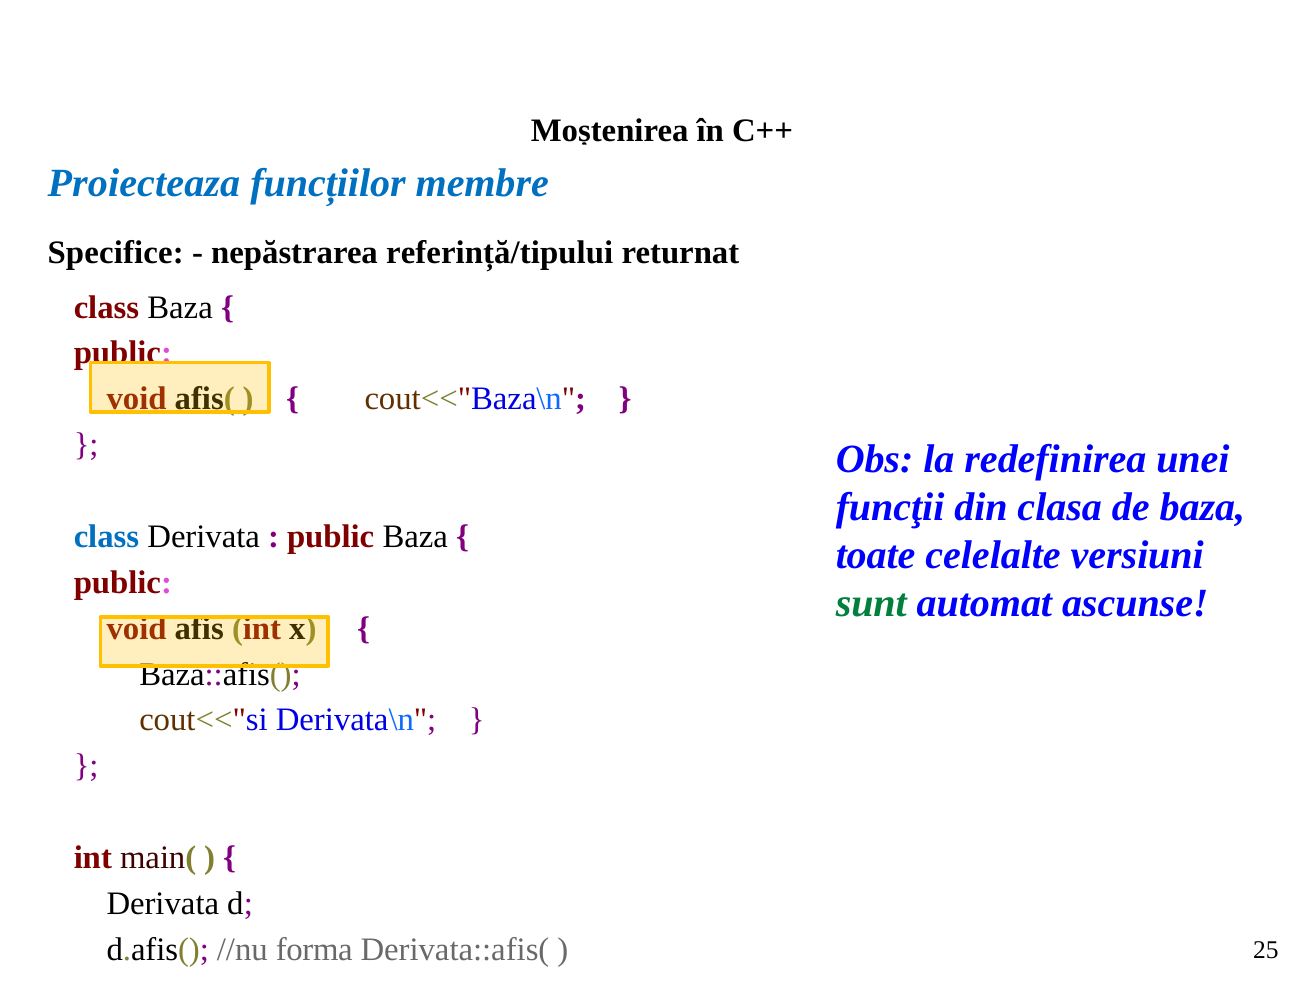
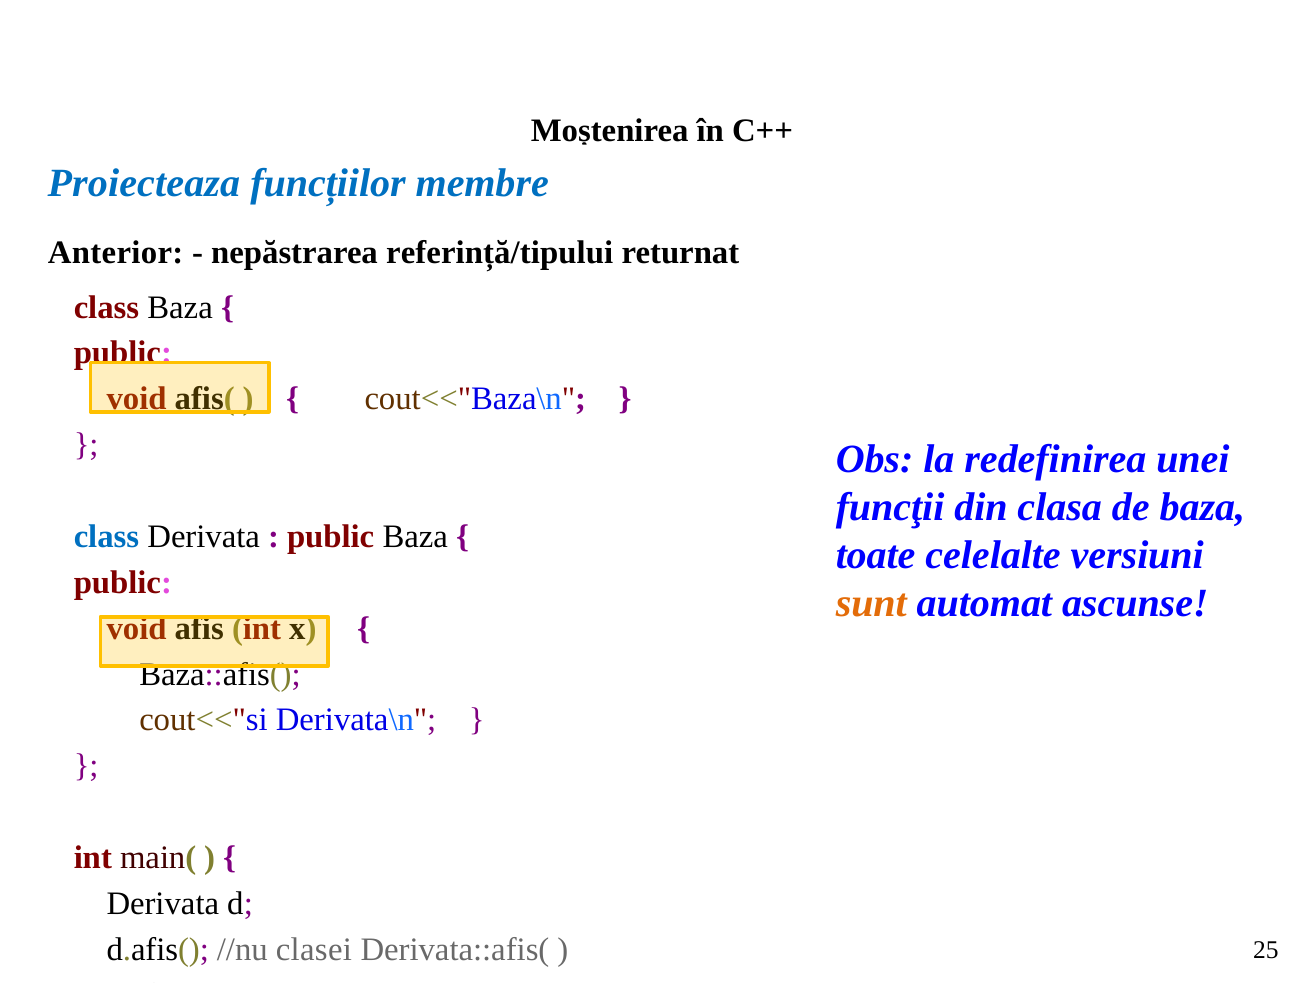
Specifice: Specifice -> Anterior (116, 253)
sunt colour: green -> orange (871, 604)
forma: forma -> clasei (314, 950)
